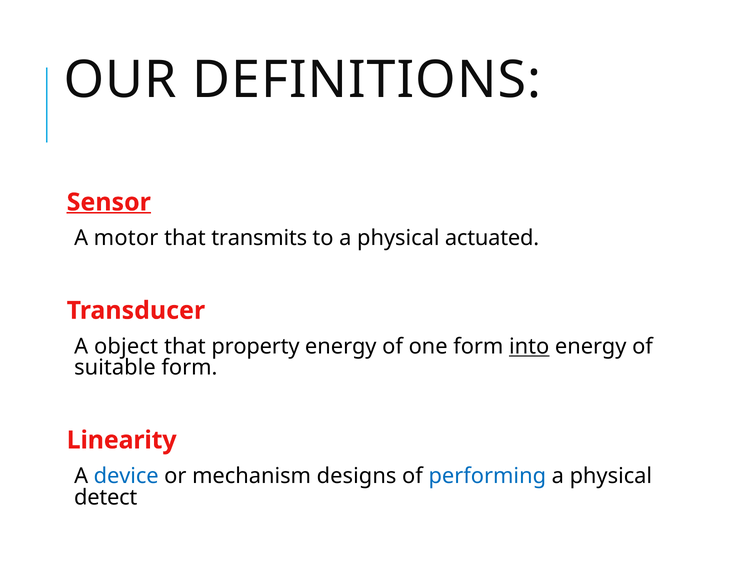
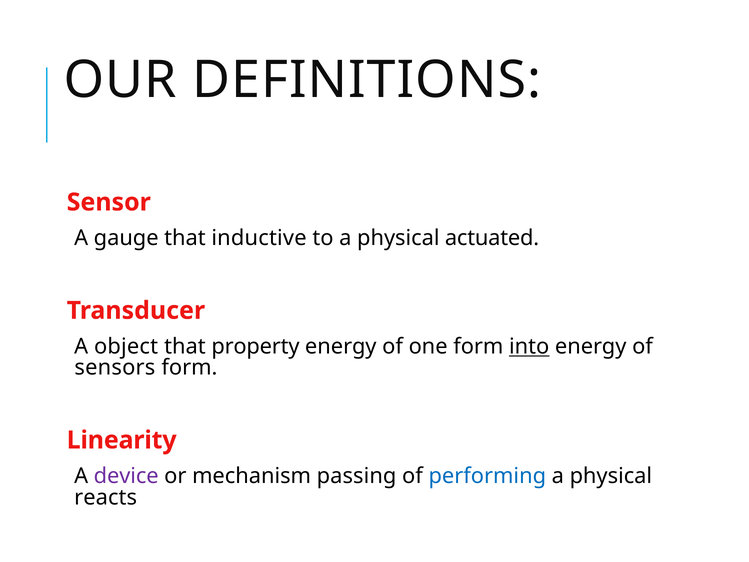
Sensor underline: present -> none (109, 202)
motor: motor -> gauge (126, 238)
transmits: transmits -> inductive (259, 238)
suitable: suitable -> sensors (115, 368)
device colour: blue -> purple (126, 476)
designs: designs -> passing (357, 476)
detect: detect -> reacts (106, 497)
